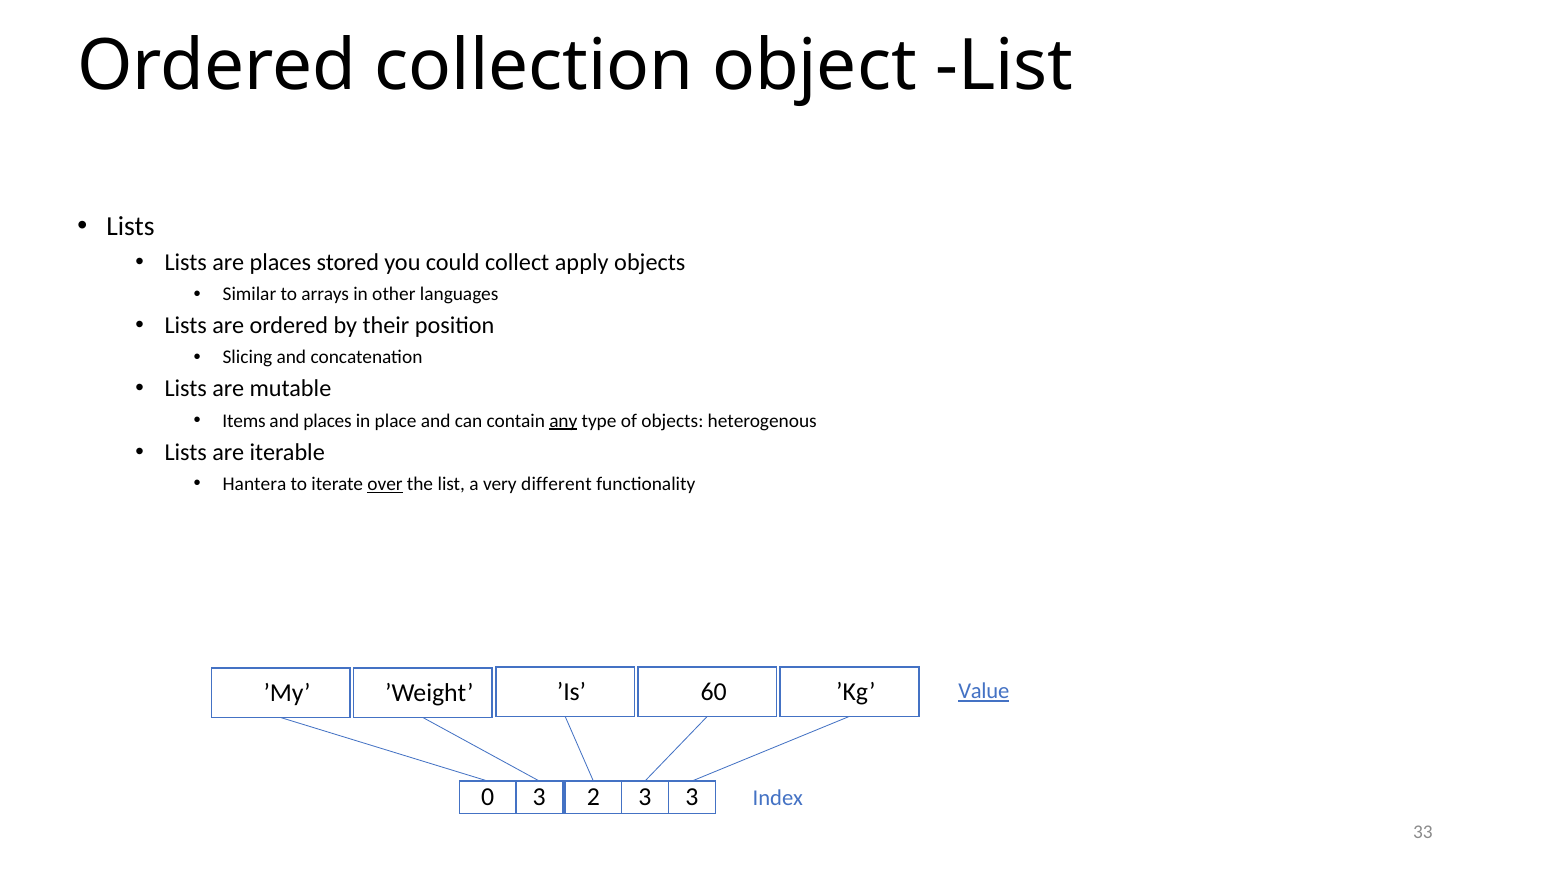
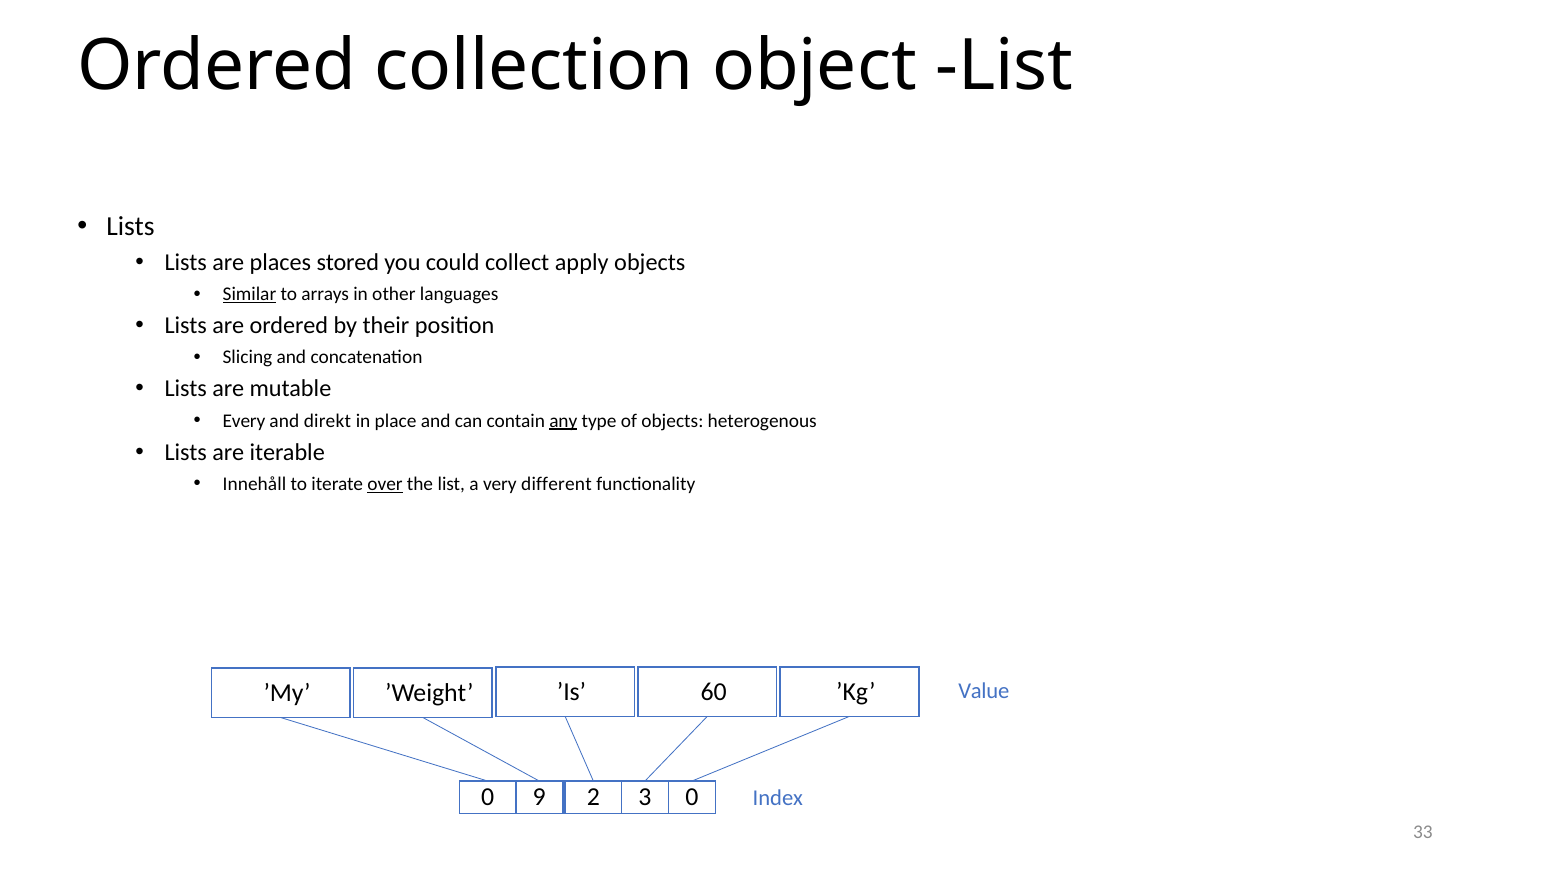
Similar underline: none -> present (249, 294)
Items: Items -> Every (244, 421)
and places: places -> direkt (327, 421)
Hantera: Hantera -> Innehåll (254, 484)
Value underline: present -> none (984, 692)
0 3: 3 -> 9 (539, 797)
3 3: 3 -> 0 (692, 797)
